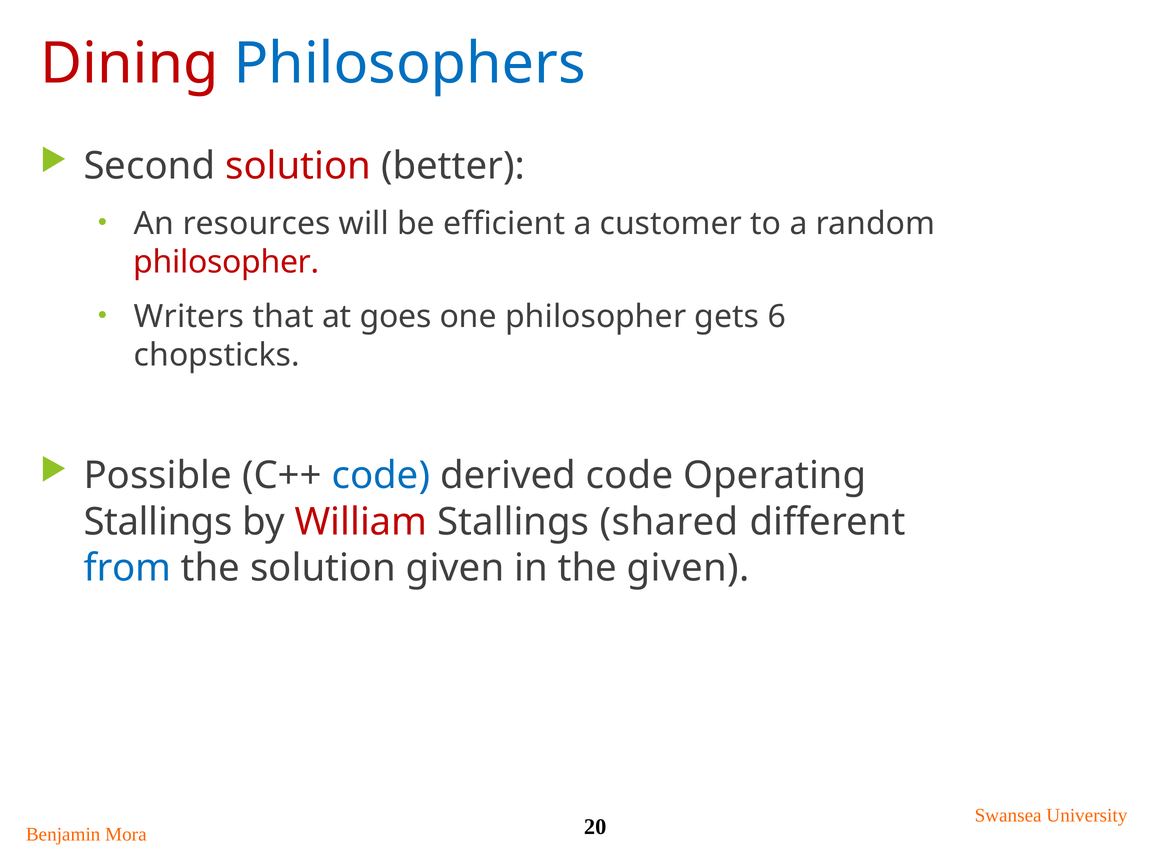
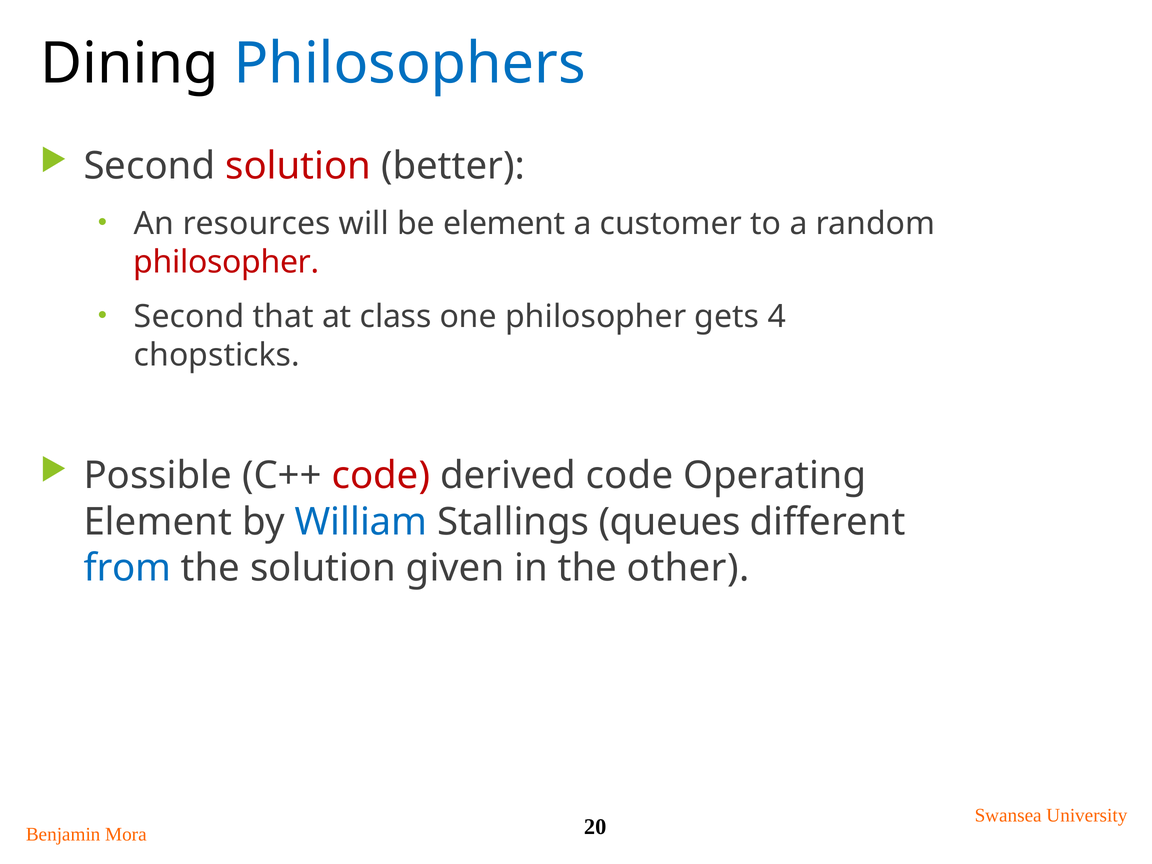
Dining colour: red -> black (129, 64)
be efficient: efficient -> element (504, 224)
Writers: Writers -> Second (189, 317)
goes: goes -> class (396, 317)
6: 6 -> 4 (777, 317)
code colour: blue -> red (381, 476)
Stallings: Stallings -> Element (158, 522)
William colour: red -> blue (361, 522)
shared: shared -> queues (670, 522)
the given: given -> other (688, 568)
